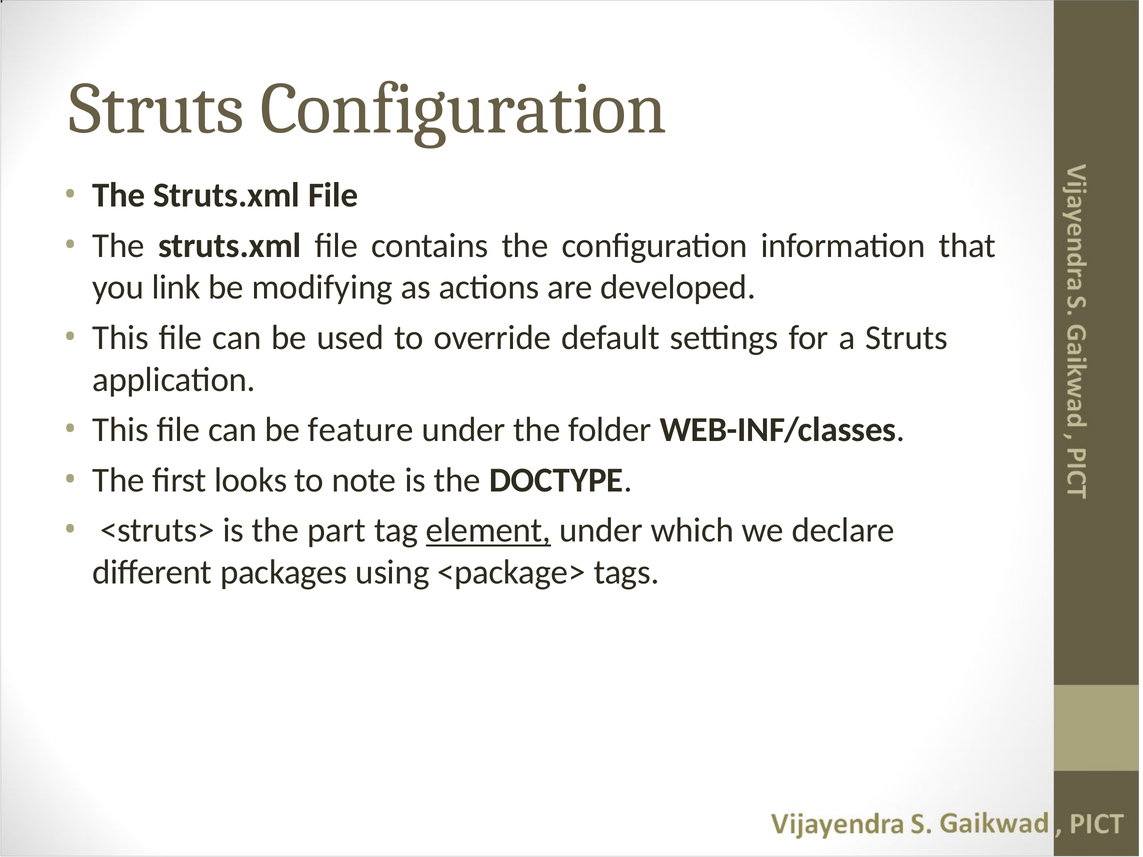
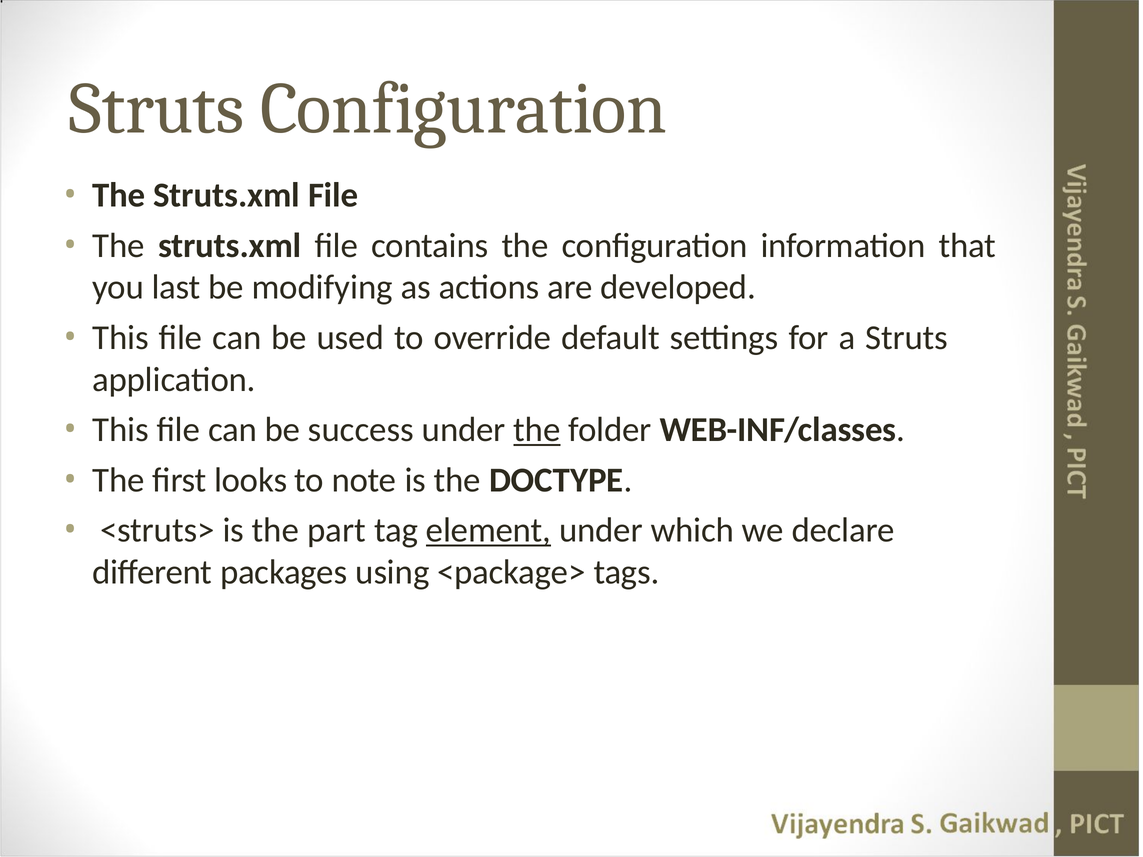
link: link -> last (176, 287)
feature: feature -> success (361, 430)
the underline: none -> present (537, 430)
